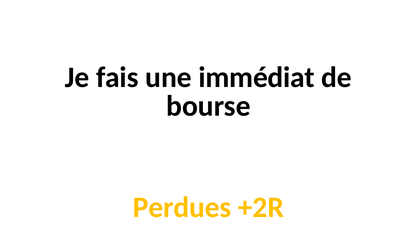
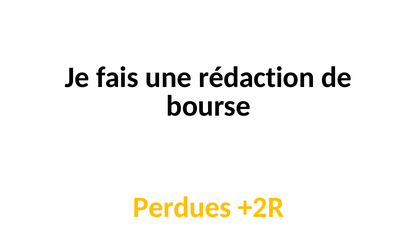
immédiat: immédiat -> rédaction (257, 77)
